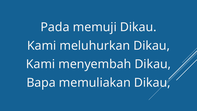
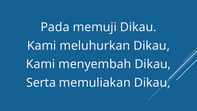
Bapa: Bapa -> Serta (41, 83)
